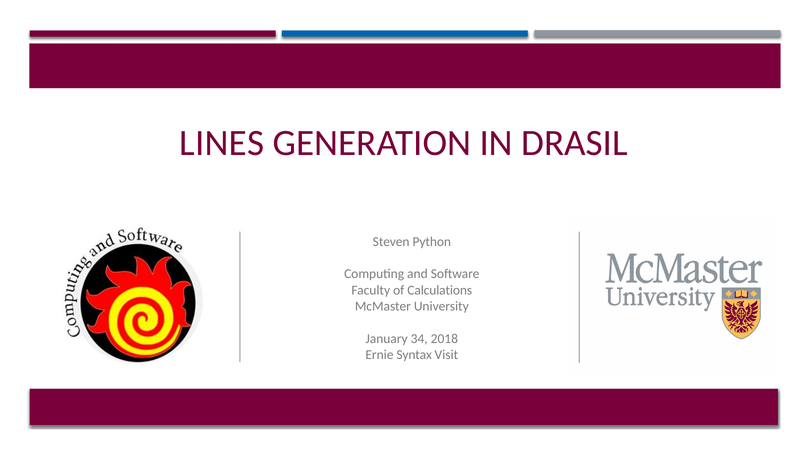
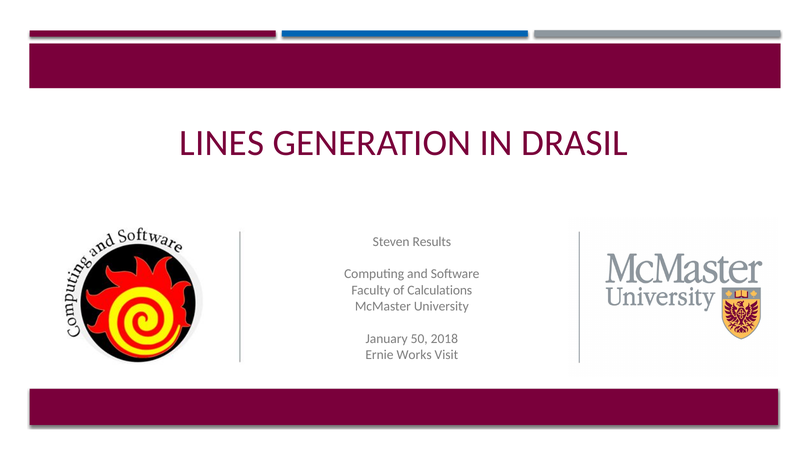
Python: Python -> Results (432, 241)
34: 34 -> 50 (419, 339)
Syntax: Syntax -> Works (414, 355)
